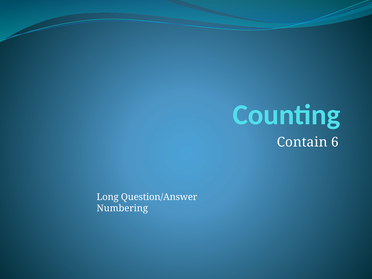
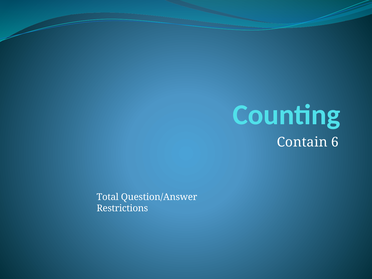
Long: Long -> Total (108, 197)
Numbering: Numbering -> Restrictions (122, 208)
